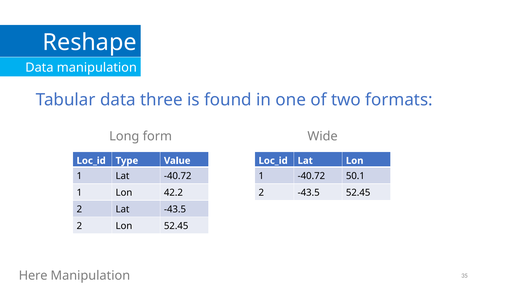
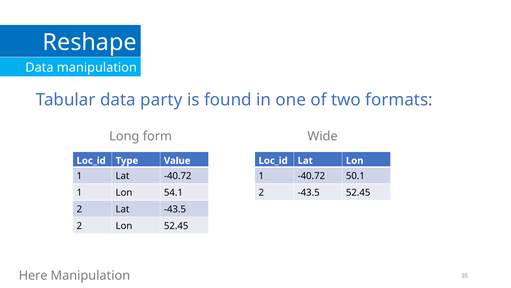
three: three -> party (161, 100)
42.2: 42.2 -> 54.1 (173, 192)
